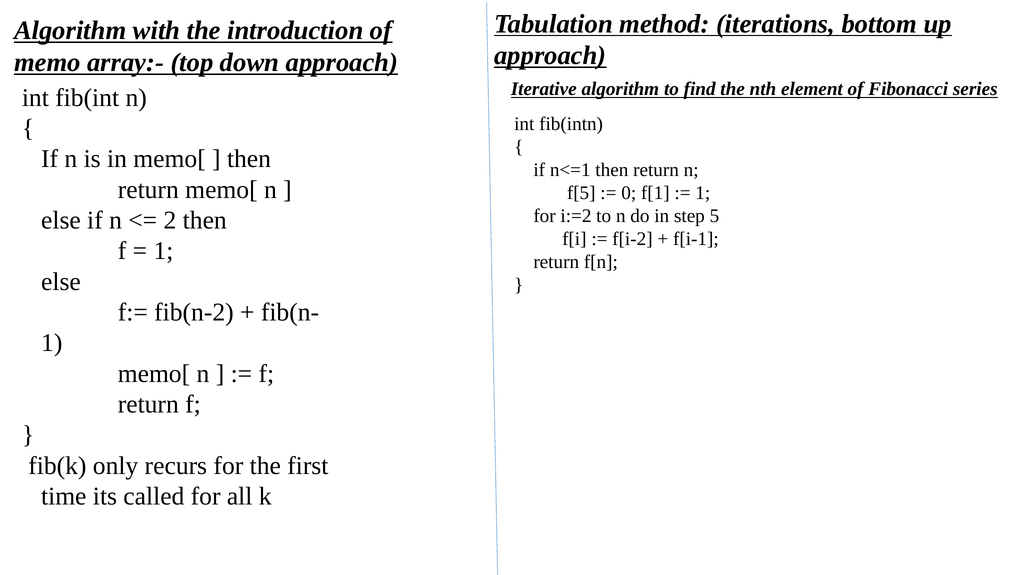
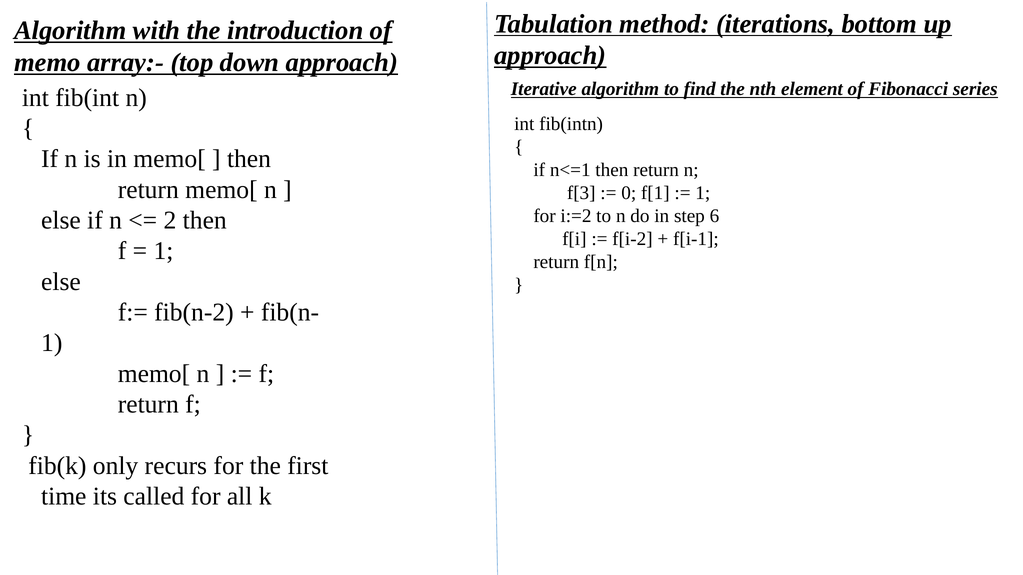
f[5: f[5 -> f[3 (581, 193)
5: 5 -> 6 (714, 216)
